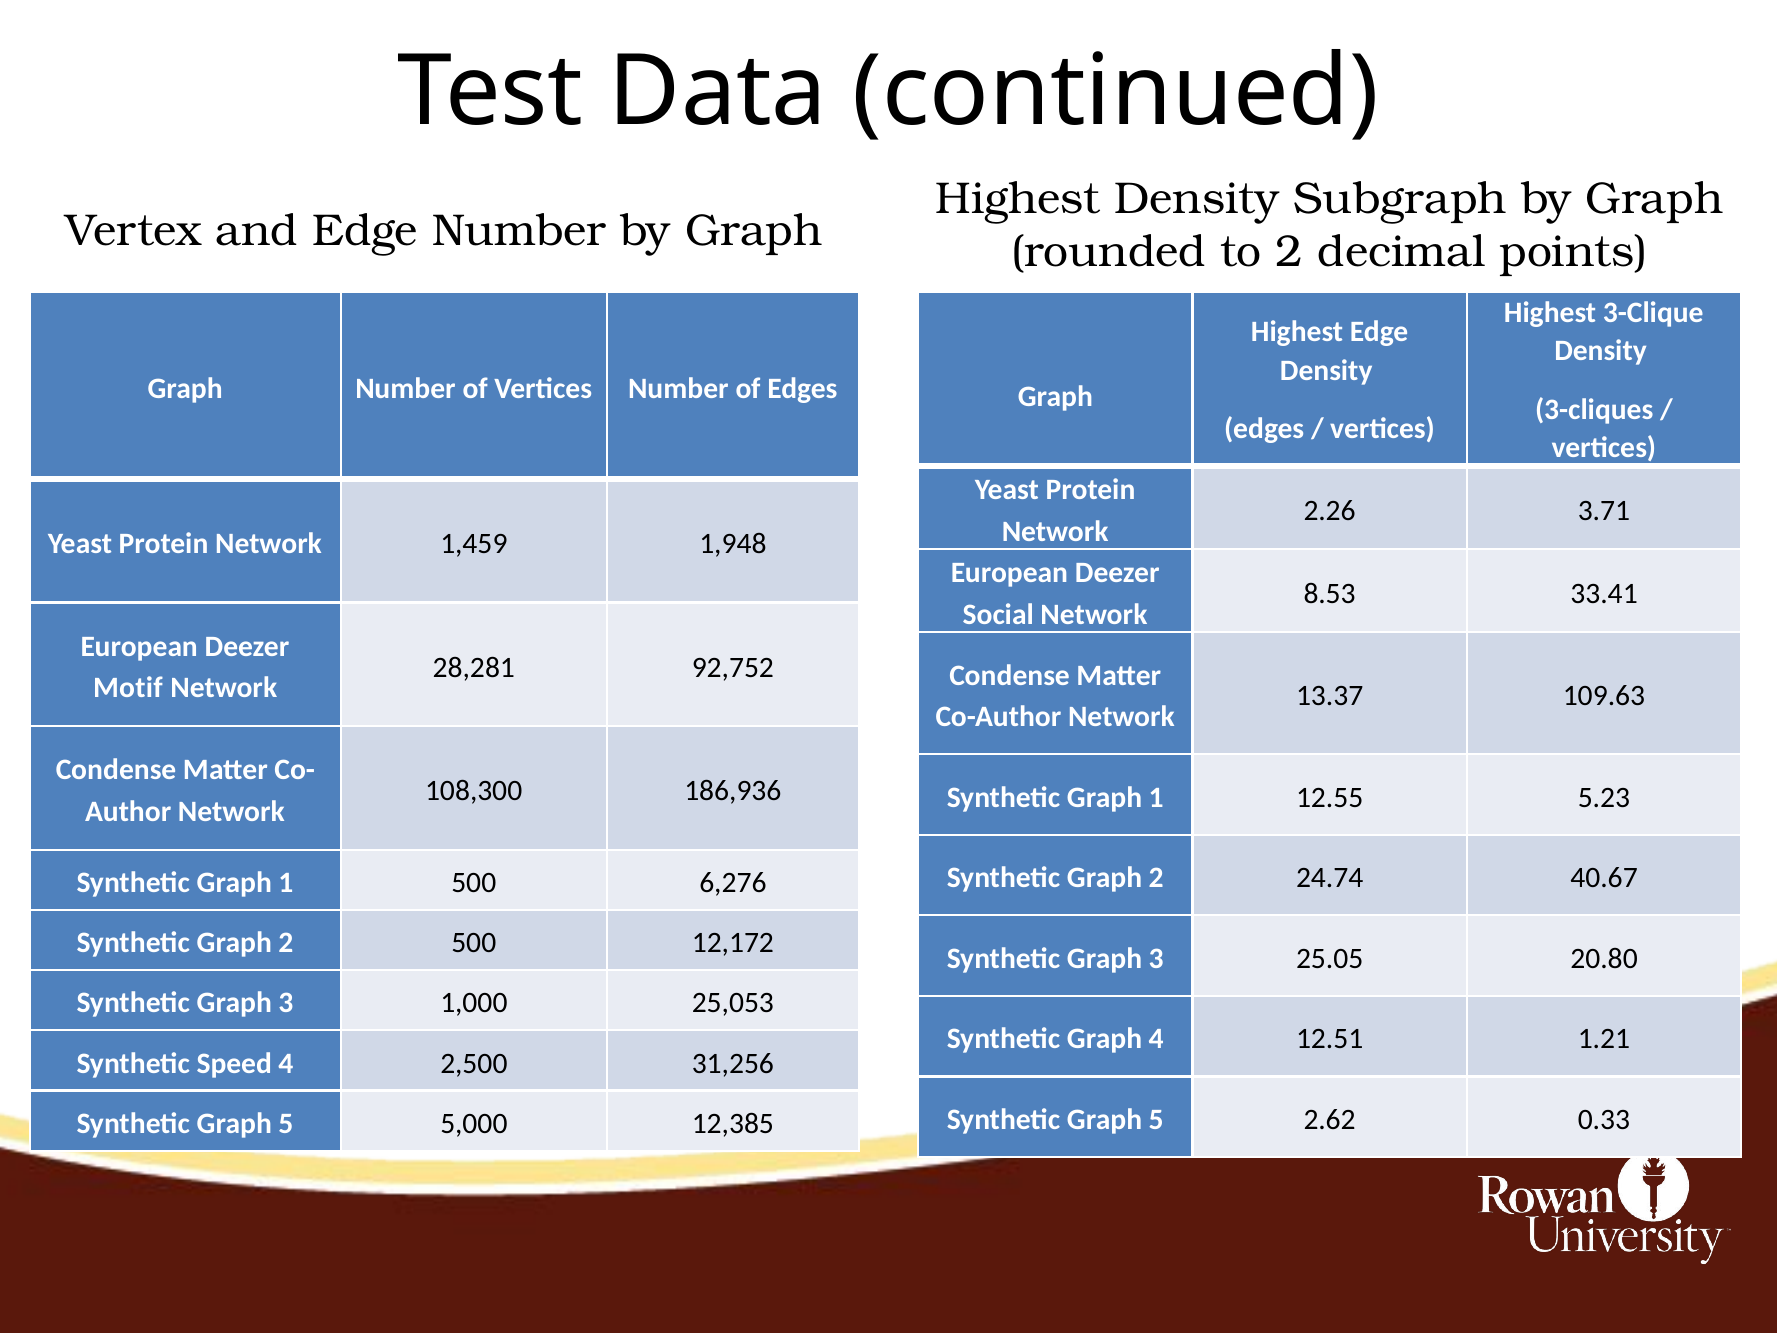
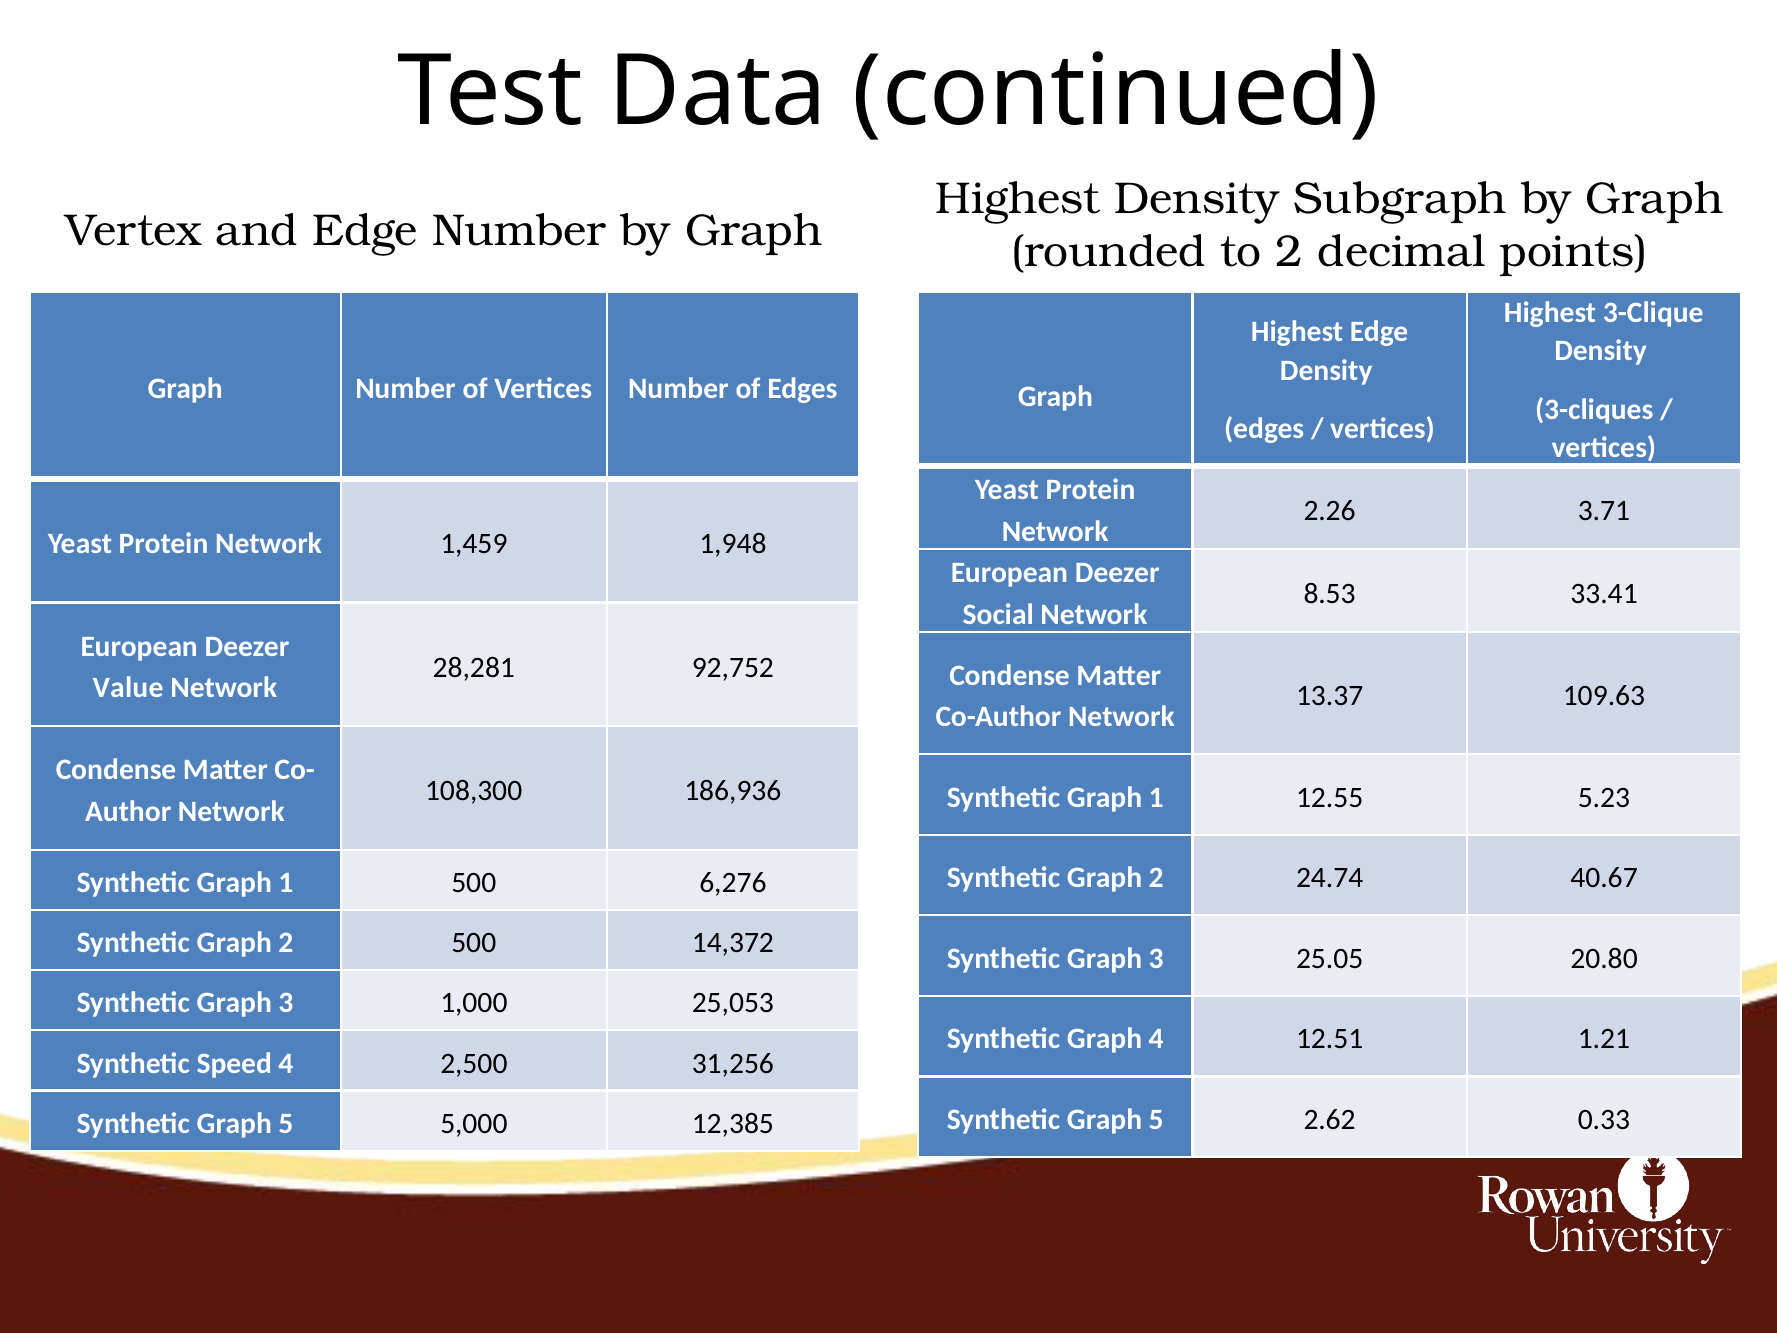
Motif: Motif -> Value (128, 688)
12,172: 12,172 -> 14,372 (733, 943)
